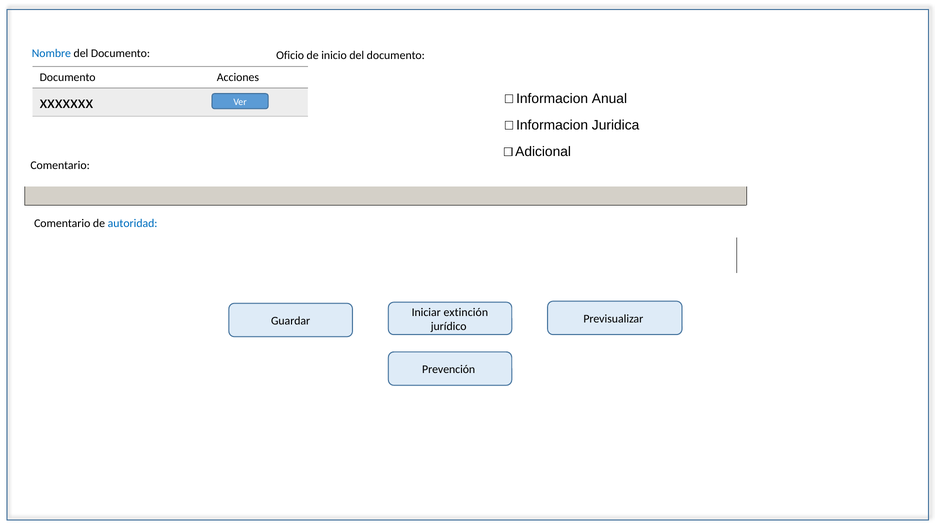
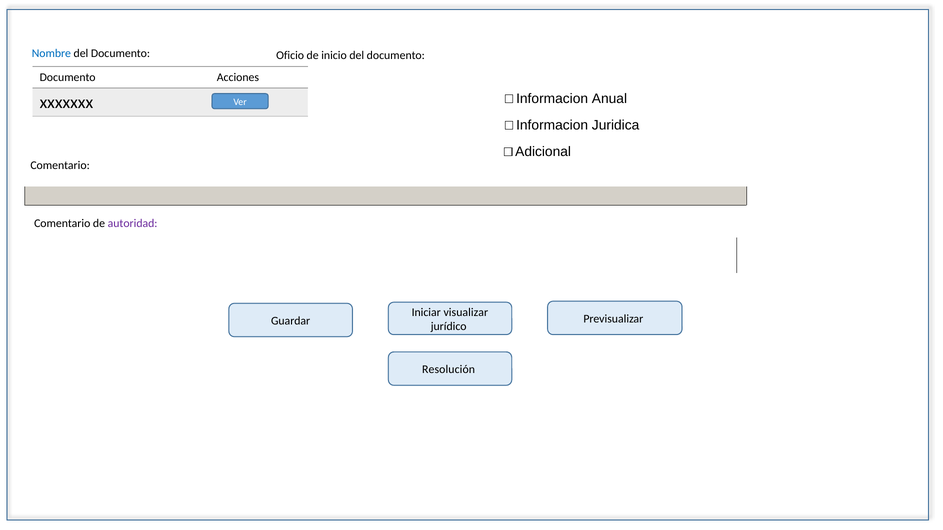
autoridad colour: blue -> purple (133, 224)
extinción: extinción -> visualizar (466, 312)
Prevención: Prevención -> Resolución (449, 370)
